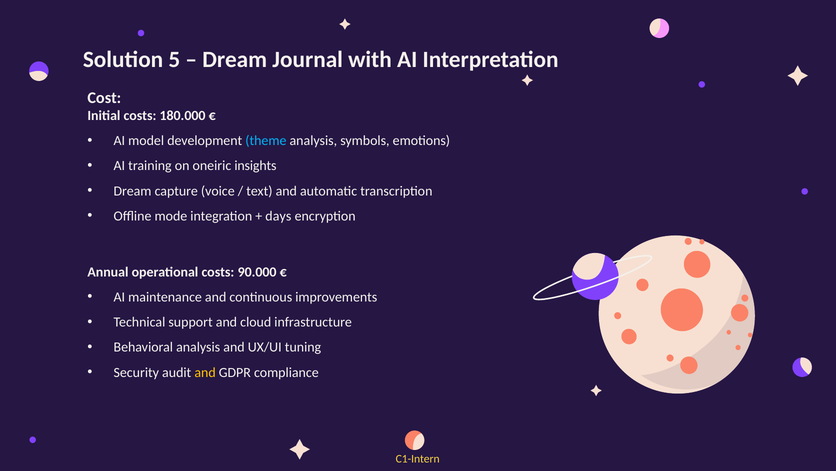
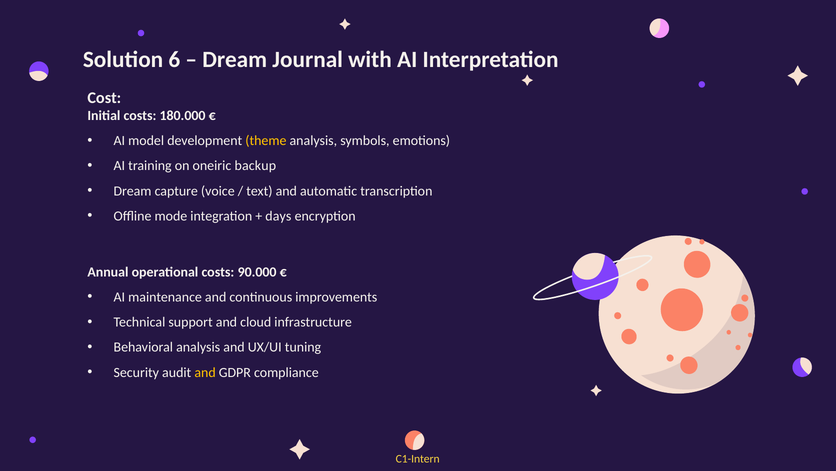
5: 5 -> 6 (174, 59)
theme colour: light blue -> yellow (266, 141)
insights: insights -> backup (255, 166)
